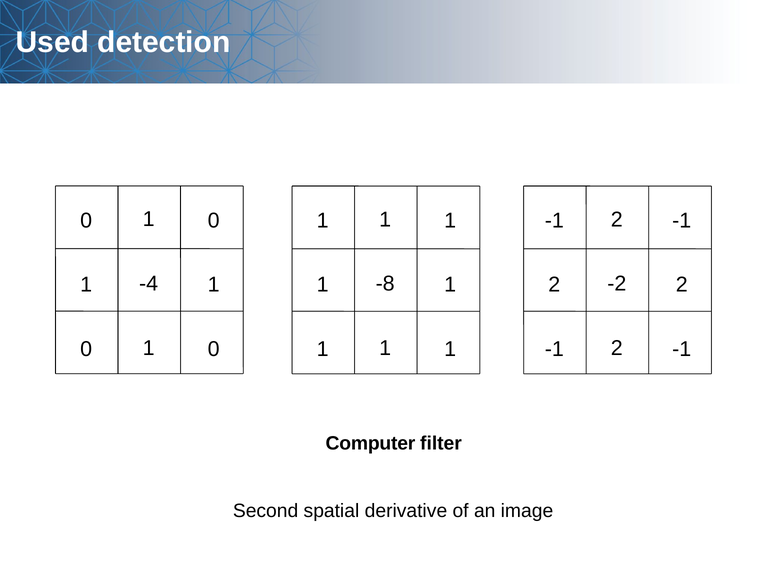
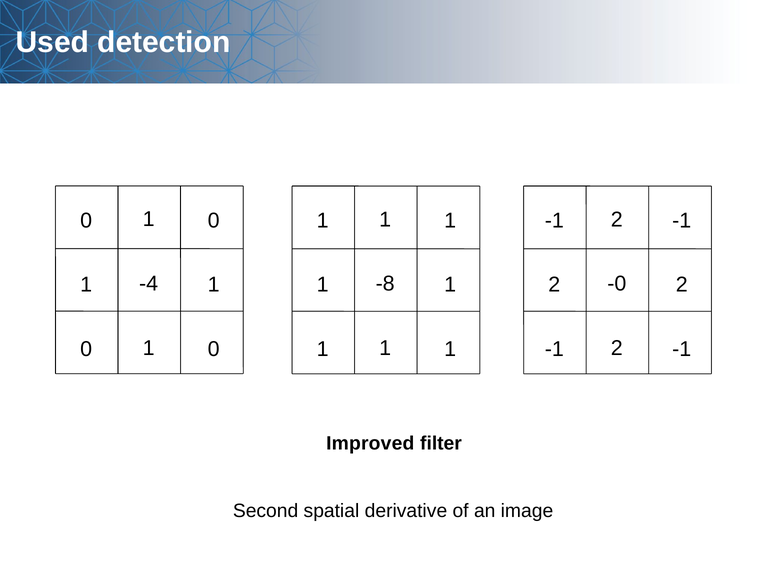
-2: -2 -> -0 (617, 284)
Computer: Computer -> Improved (370, 443)
